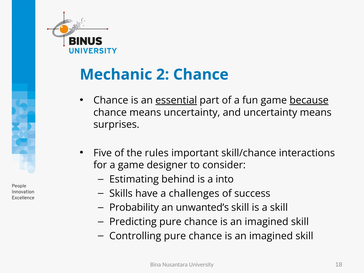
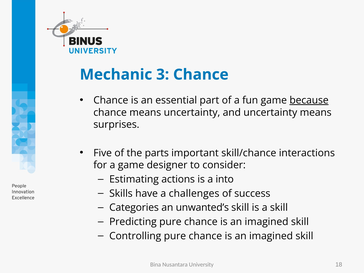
2: 2 -> 3 (163, 75)
essential underline: present -> none (176, 100)
rules: rules -> parts (157, 153)
behind: behind -> actions (178, 179)
Probability: Probability -> Categories (134, 208)
